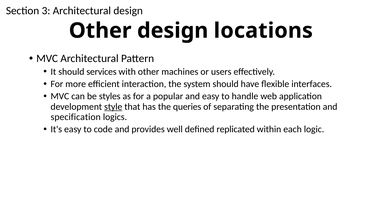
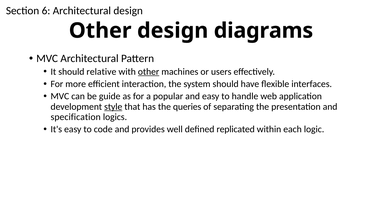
3: 3 -> 6 (46, 11)
locations: locations -> diagrams (263, 31)
services: services -> relative (101, 72)
other underline: none -> present (149, 72)
styles: styles -> guide (110, 96)
